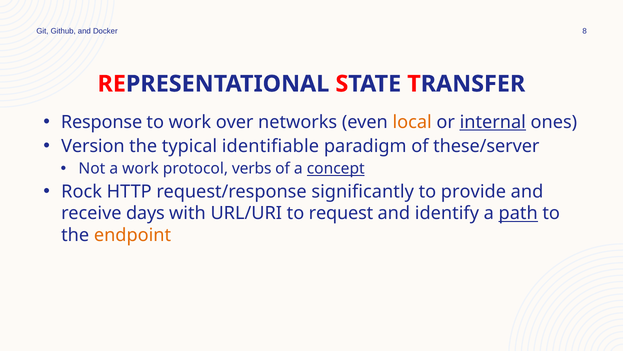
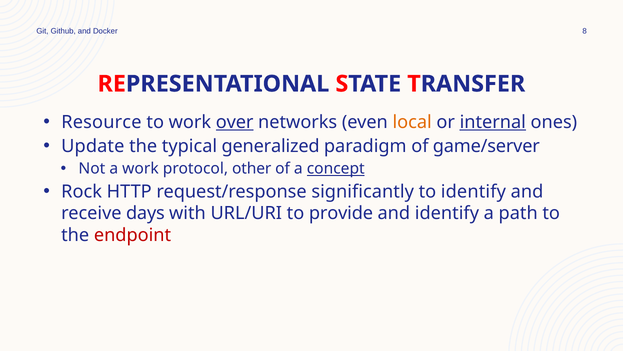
Response: Response -> Resource (101, 122)
over underline: none -> present (235, 122)
Version: Version -> Update (93, 146)
identifiable: identifiable -> generalized (271, 146)
these/server: these/server -> game/server (486, 146)
verbs: verbs -> other (252, 169)
to provide: provide -> identify (473, 191)
request: request -> provide (341, 213)
path underline: present -> none (518, 213)
endpoint colour: orange -> red (133, 235)
